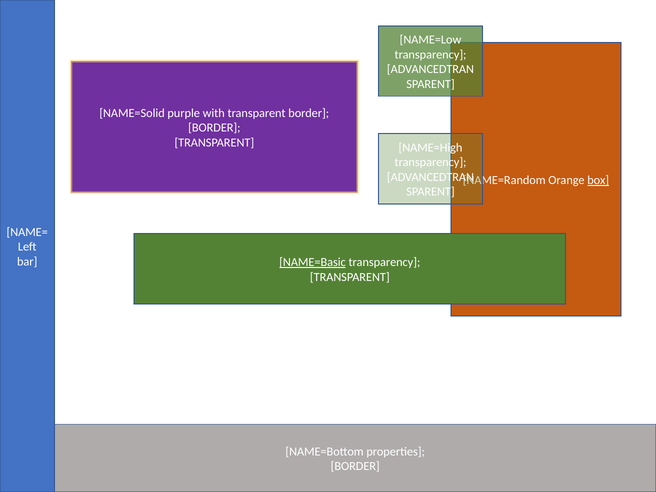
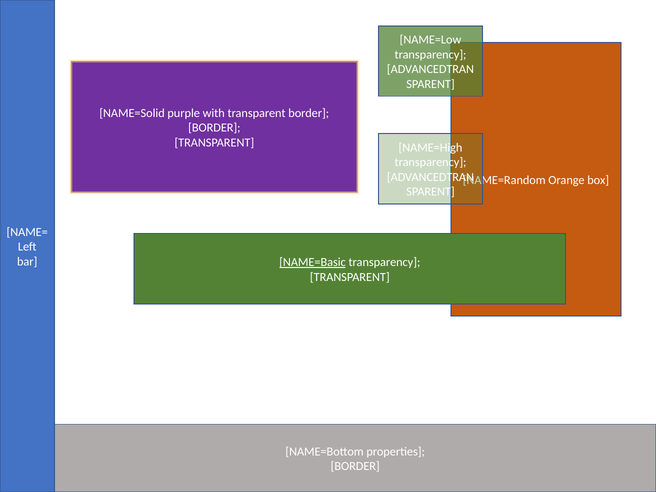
box underline: present -> none (598, 180)
